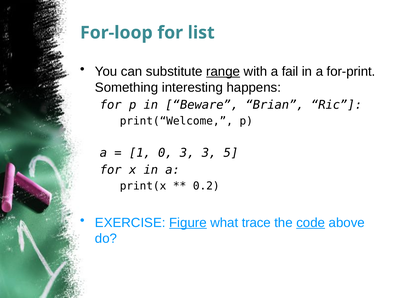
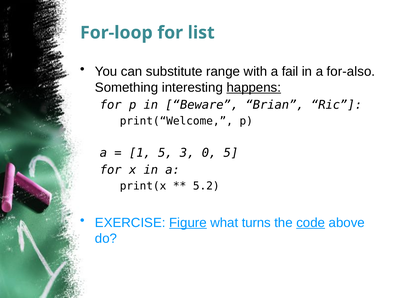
range underline: present -> none (223, 71)
for-print: for-print -> for-also (351, 71)
happens underline: none -> present (254, 87)
1 0: 0 -> 5 (165, 153)
3 3: 3 -> 0 (209, 153)
0.2: 0.2 -> 5.2 (206, 186)
trace: trace -> turns (256, 222)
